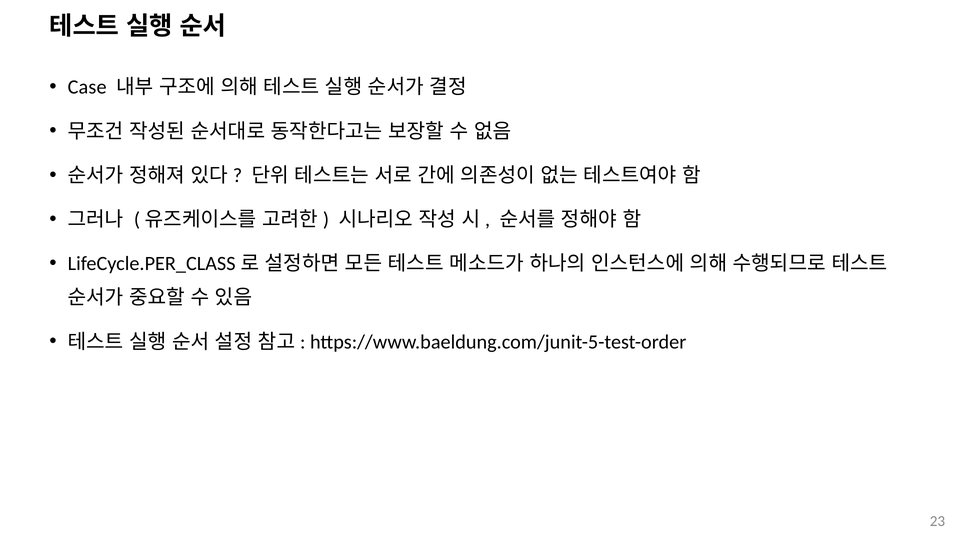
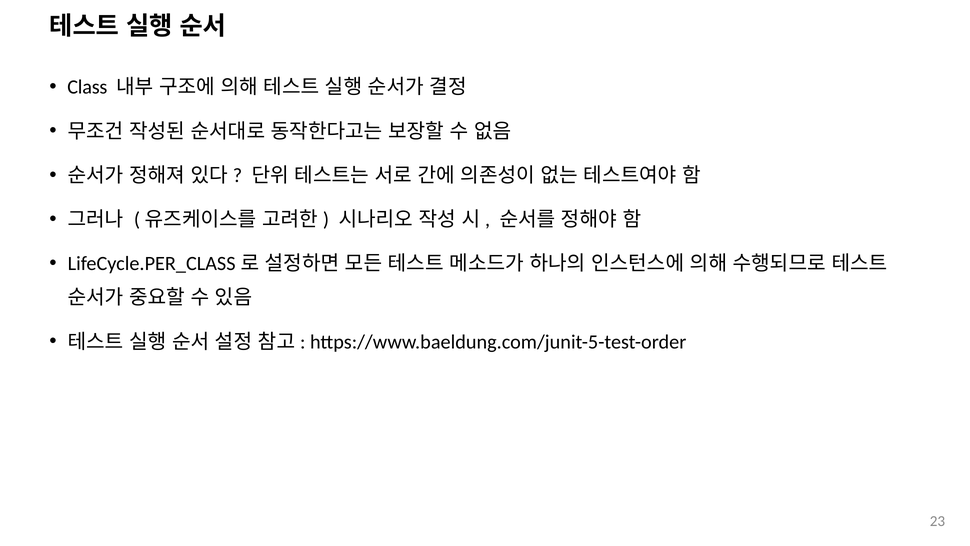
Case: Case -> Class (87, 87)
